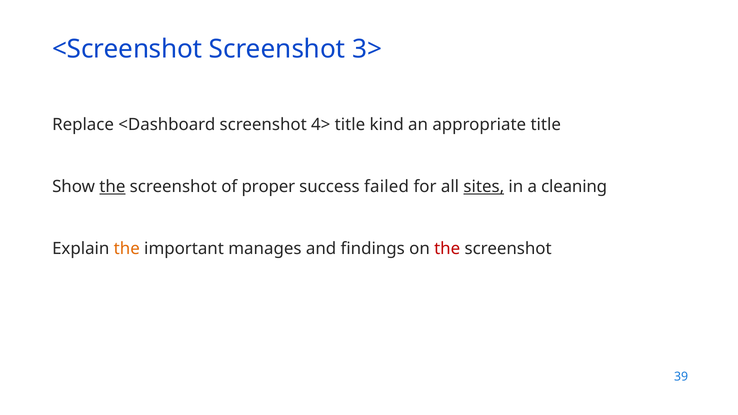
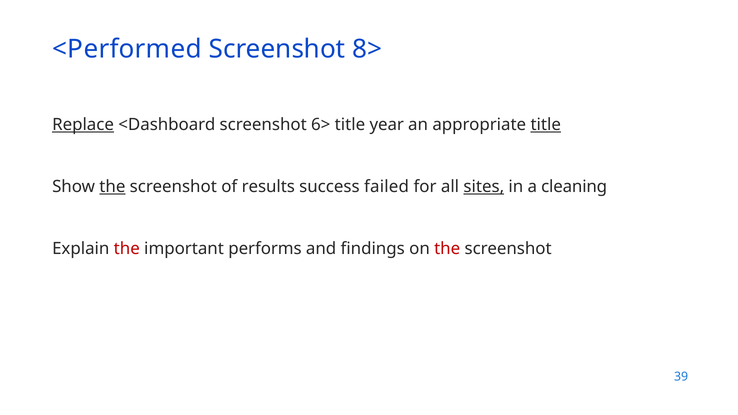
<Screenshot: <Screenshot -> <Performed (127, 49)
3>: 3> -> 8> (367, 49)
Replace underline: none -> present (83, 125)
4>: 4> -> 6> (321, 125)
kind: kind -> year (387, 125)
title underline: none -> present (546, 125)
proper: proper -> results (268, 187)
the colour: orange -> red (127, 249)
manages: manages -> performs (265, 249)
